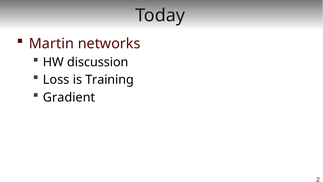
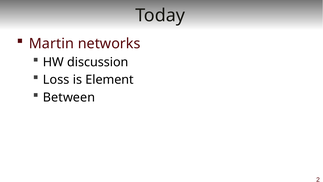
Training: Training -> Element (109, 80)
Gradient: Gradient -> Between (69, 97)
